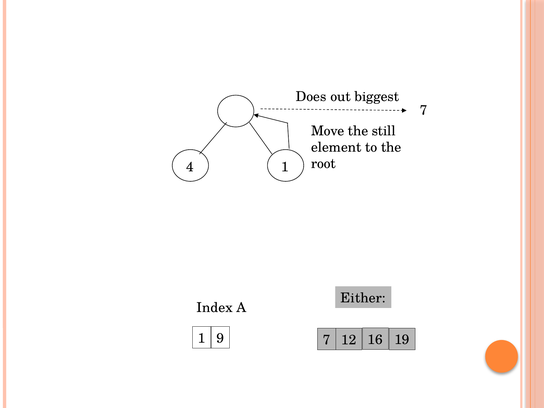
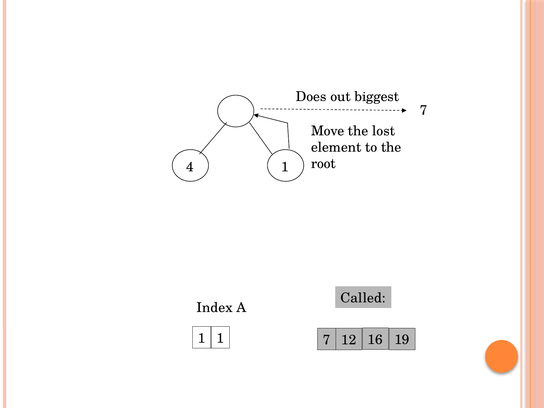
still: still -> lost (384, 131)
Either: Either -> Called (363, 298)
1 9: 9 -> 1 (220, 338)
